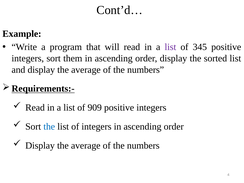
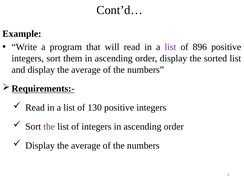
345: 345 -> 896 (200, 47)
909: 909 -> 130 (95, 108)
the colour: blue -> purple (49, 127)
